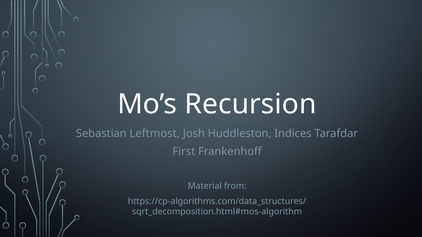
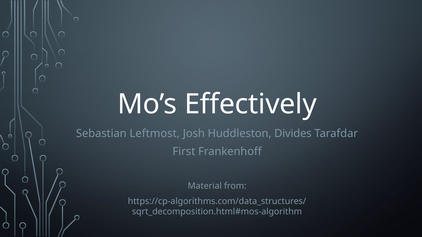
Recursion: Recursion -> Effectively (251, 105)
Indices: Indices -> Divides (293, 134)
